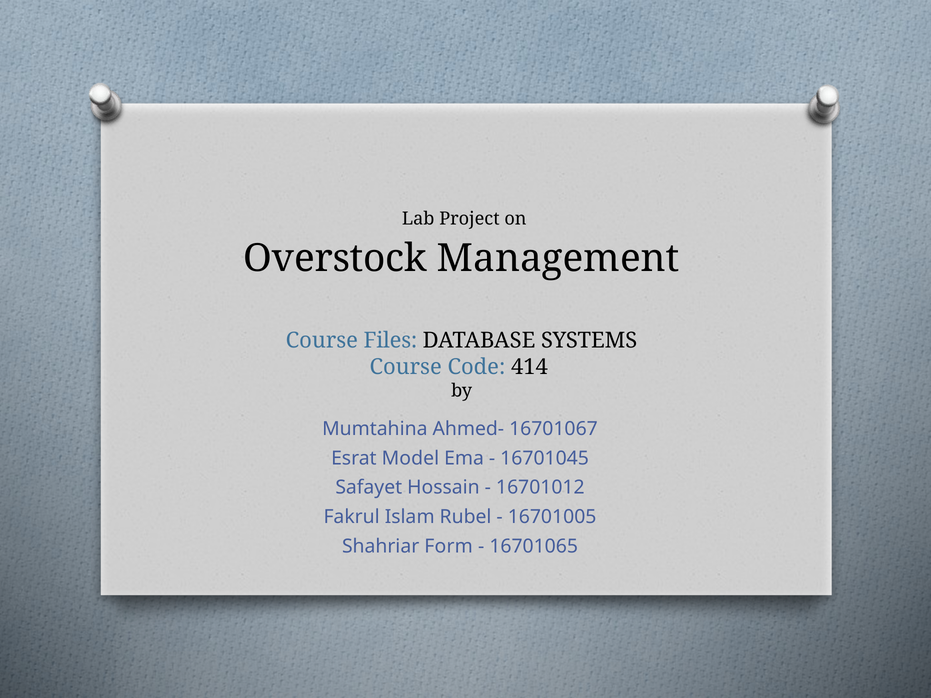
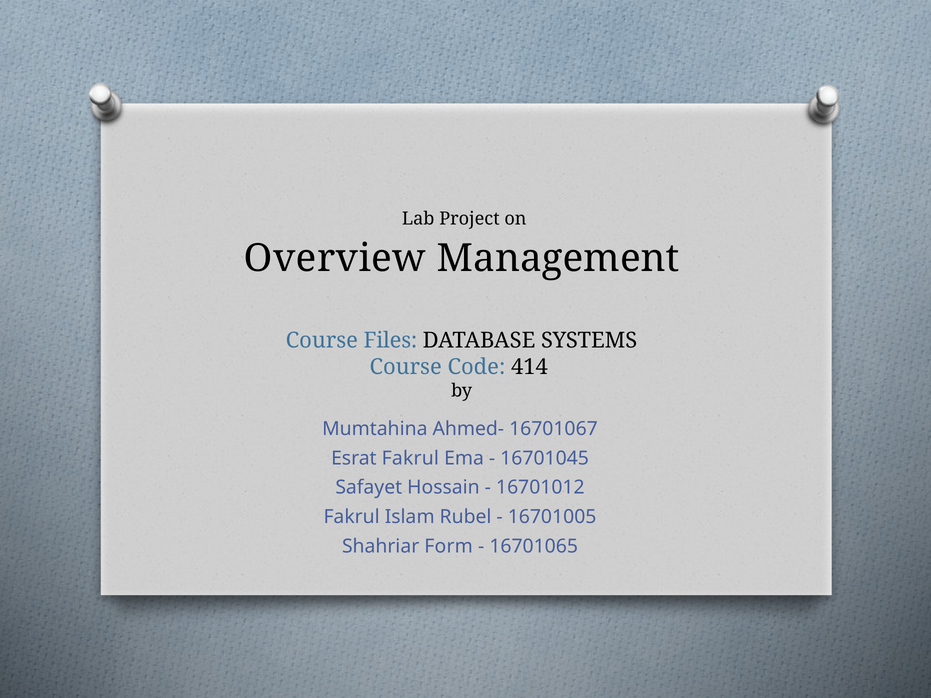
Overstock: Overstock -> Overview (335, 259)
Esrat Model: Model -> Fakrul (410, 458)
